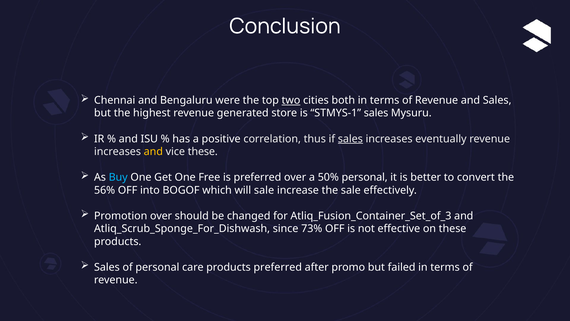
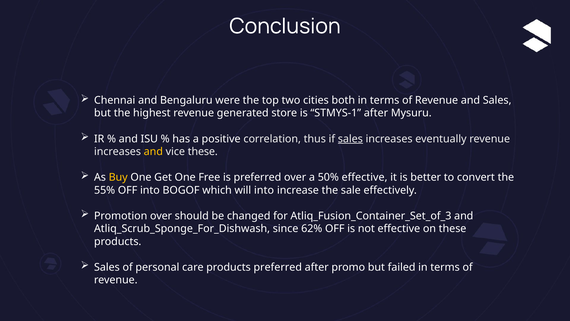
two underline: present -> none (291, 100)
STMYS-1 sales: sales -> after (376, 113)
Buy colour: light blue -> yellow (118, 177)
50% personal: personal -> effective (365, 177)
56%: 56% -> 55% (105, 190)
will sale: sale -> into (264, 190)
73%: 73% -> 62% (312, 228)
